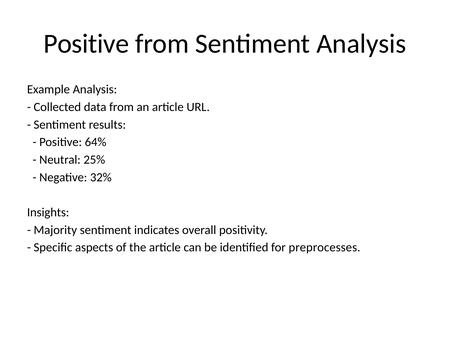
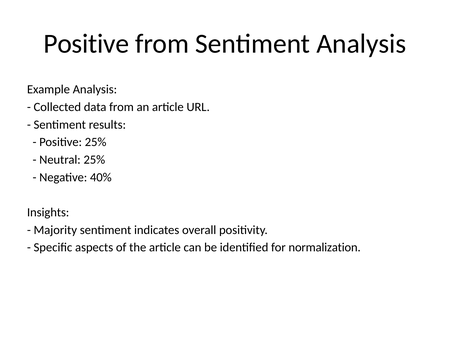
Positive 64%: 64% -> 25% (96, 142)
32%: 32% -> 40% (101, 177)
preprocesses: preprocesses -> normalization (325, 247)
